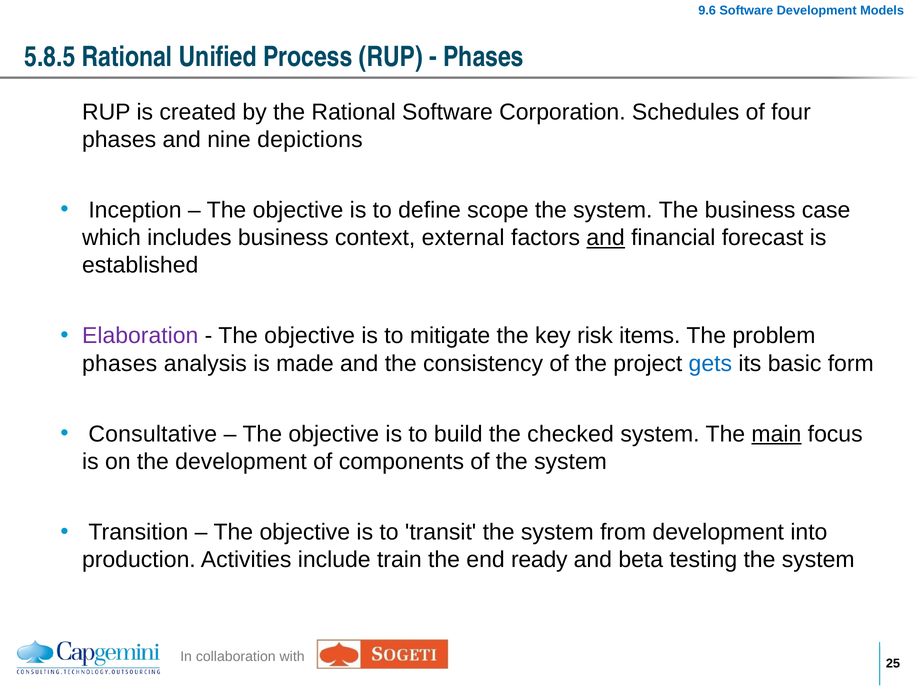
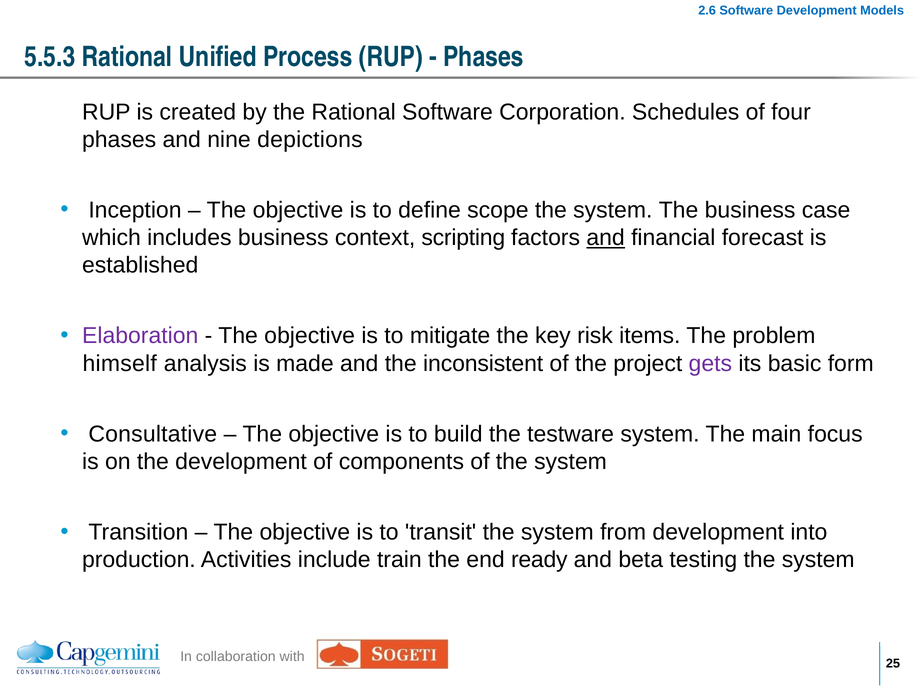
9.6: 9.6 -> 2.6 (707, 11)
5.8.5: 5.8.5 -> 5.5.3 (50, 57)
external: external -> scripting (463, 238)
phases: phases -> himself (120, 363)
consistency: consistency -> inconsistent (483, 363)
gets colour: blue -> purple (710, 363)
checked: checked -> testware (571, 434)
main underline: present -> none (776, 434)
